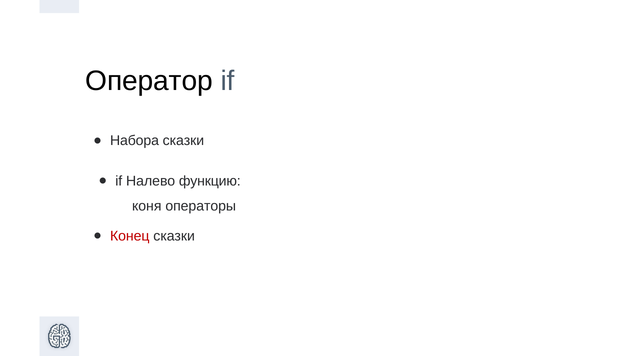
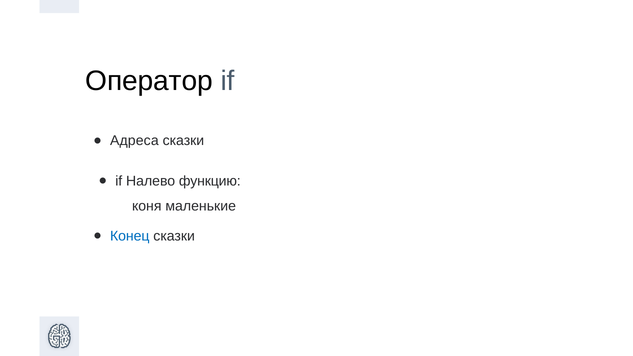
Набора: Набора -> Адреса (134, 141)
операторы: операторы -> маленькие (201, 206)
Конец colour: red -> blue (130, 236)
